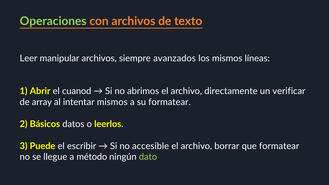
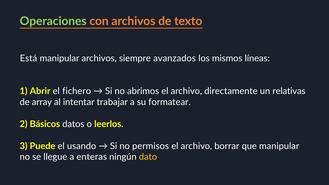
Leer: Leer -> Está (28, 58)
cuanod: cuanod -> fichero (77, 91)
verificar: verificar -> relativas (289, 91)
intentar mismos: mismos -> trabajar (112, 102)
escribir: escribir -> usando (82, 146)
accesible: accesible -> permisos (151, 146)
que formatear: formatear -> manipular (279, 146)
método: método -> enteras (92, 157)
dato colour: light green -> yellow (148, 157)
